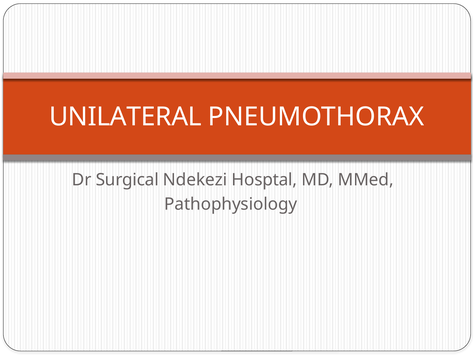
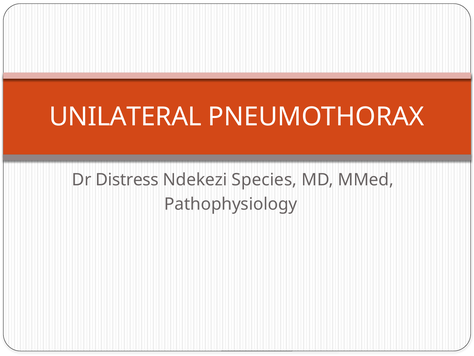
Surgical: Surgical -> Distress (127, 180)
Hosptal: Hosptal -> Species (264, 180)
